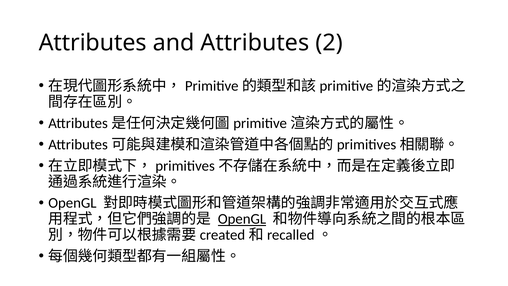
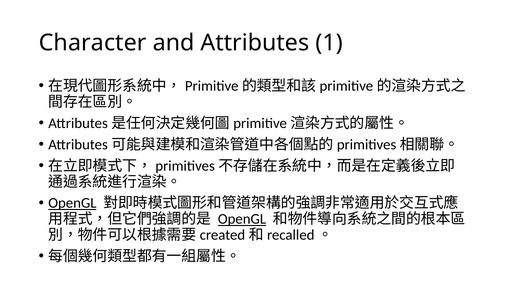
Attributes: Attributes -> Character (93, 43)
2: 2 -> 1 (329, 43)
OpenGL underline: none -> present (72, 203)
